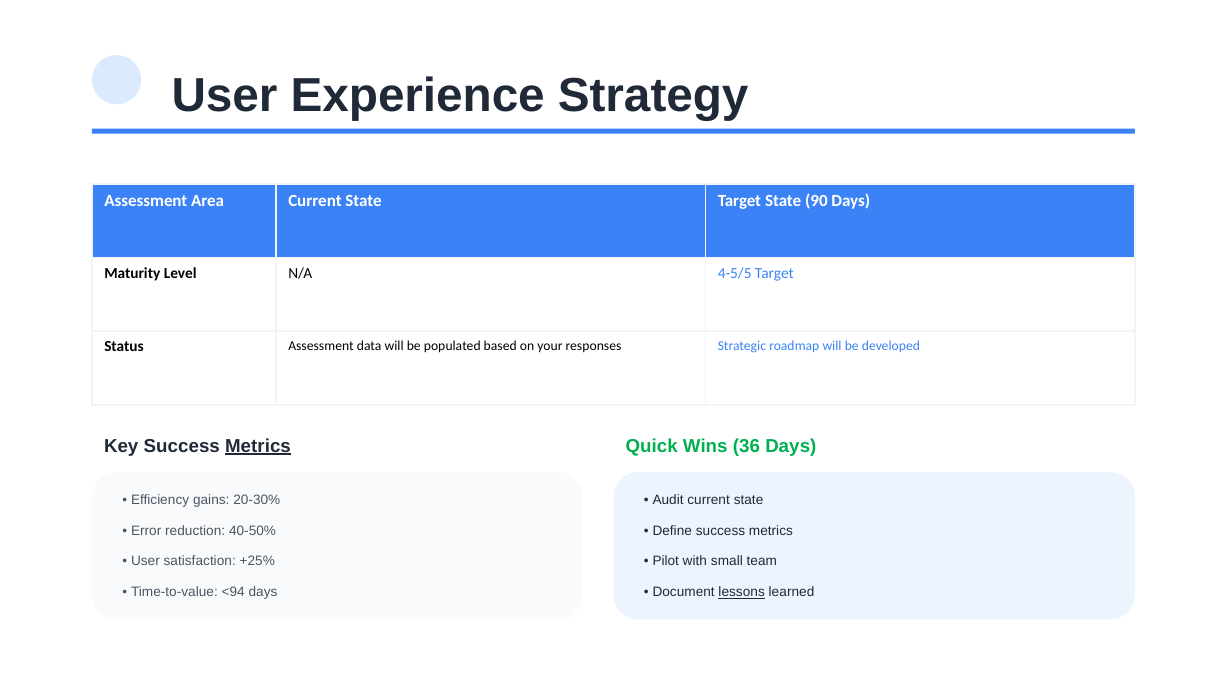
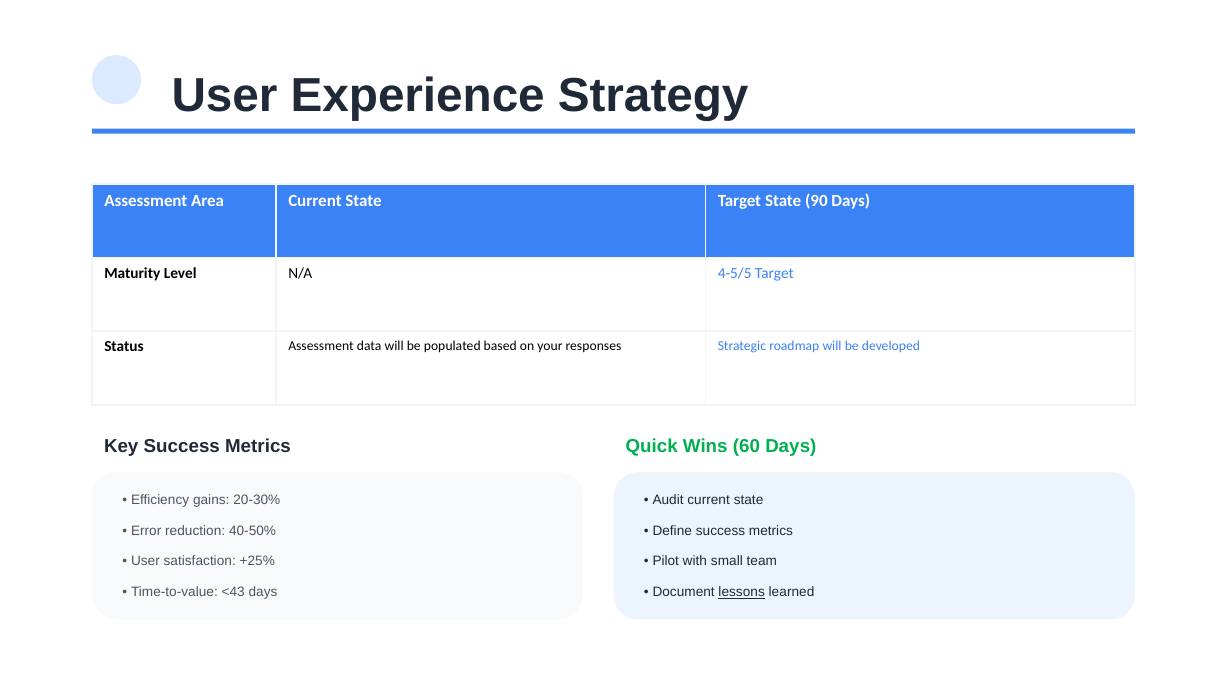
Metrics underline: present -> none (258, 446)
36: 36 -> 60 (746, 446)
<94: <94 -> <43 (233, 592)
